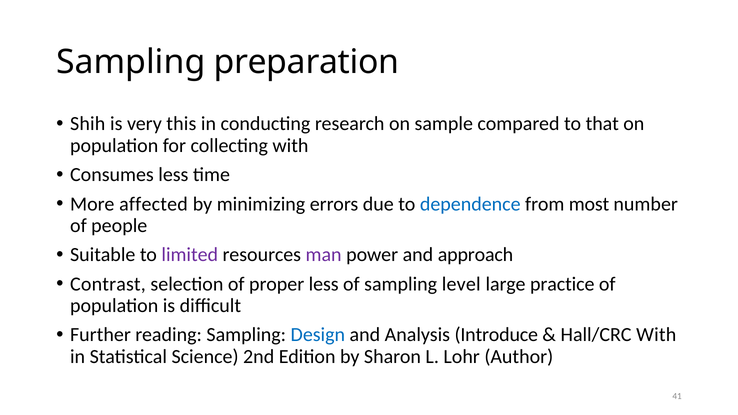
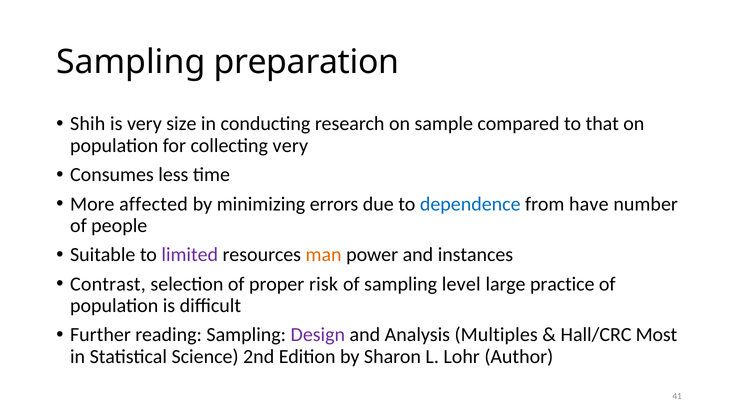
this: this -> size (181, 124)
collecting with: with -> very (290, 146)
most: most -> have (589, 204)
man colour: purple -> orange (324, 255)
approach: approach -> instances (475, 255)
proper less: less -> risk (324, 284)
Design colour: blue -> purple (318, 335)
Introduce: Introduce -> Multiples (496, 335)
Hall/CRC With: With -> Most (656, 335)
